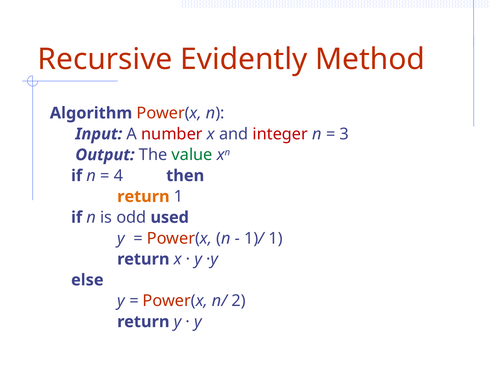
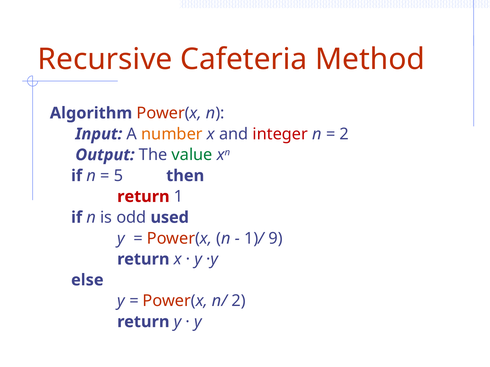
Evidently: Evidently -> Cafeteria (244, 59)
number colour: red -> orange (172, 134)
3: 3 -> 2 (344, 134)
4: 4 -> 5 (118, 176)
return colour: orange -> red (143, 197)
1)/ 1: 1 -> 9 (275, 239)
